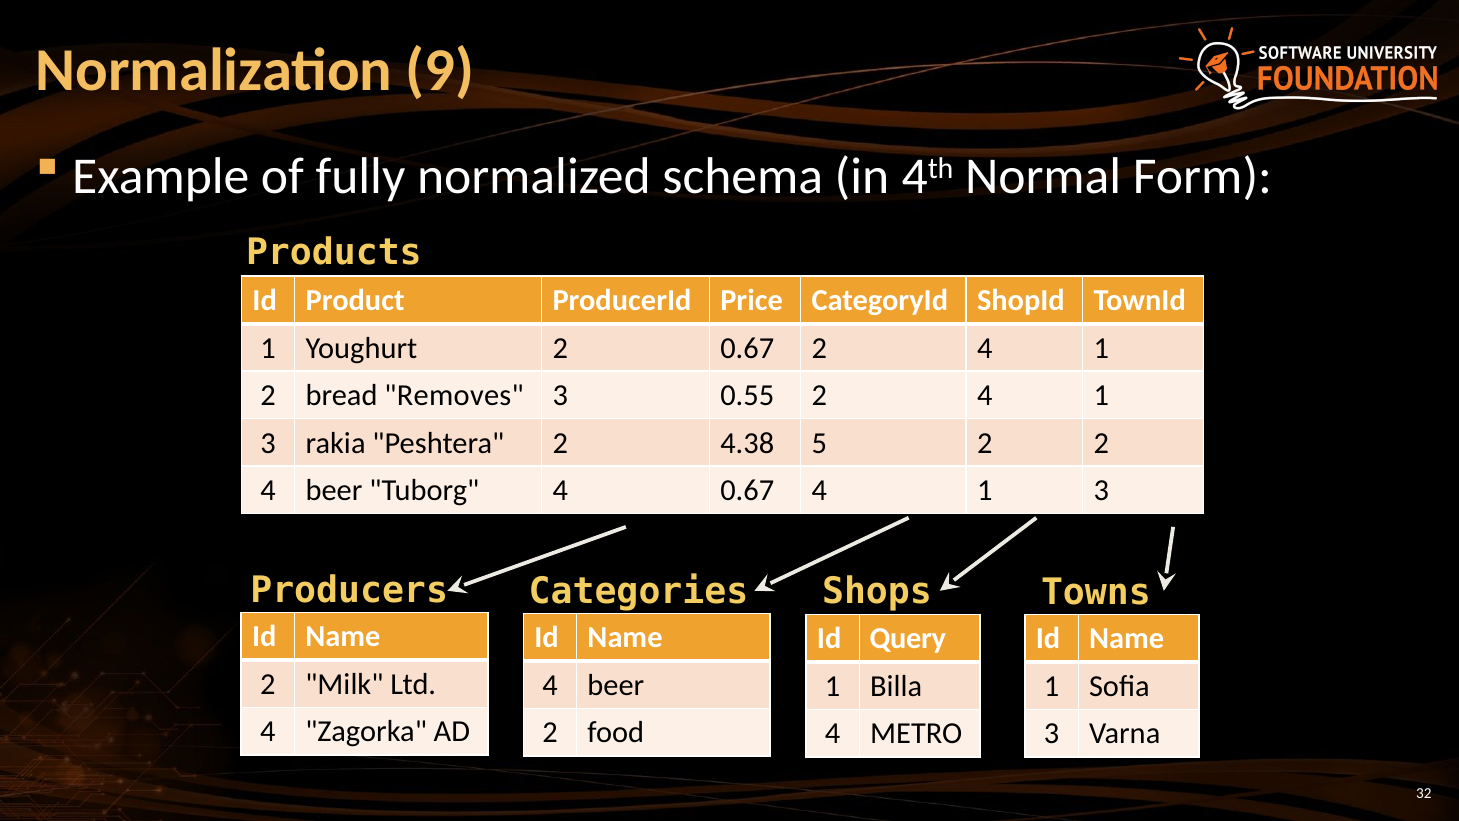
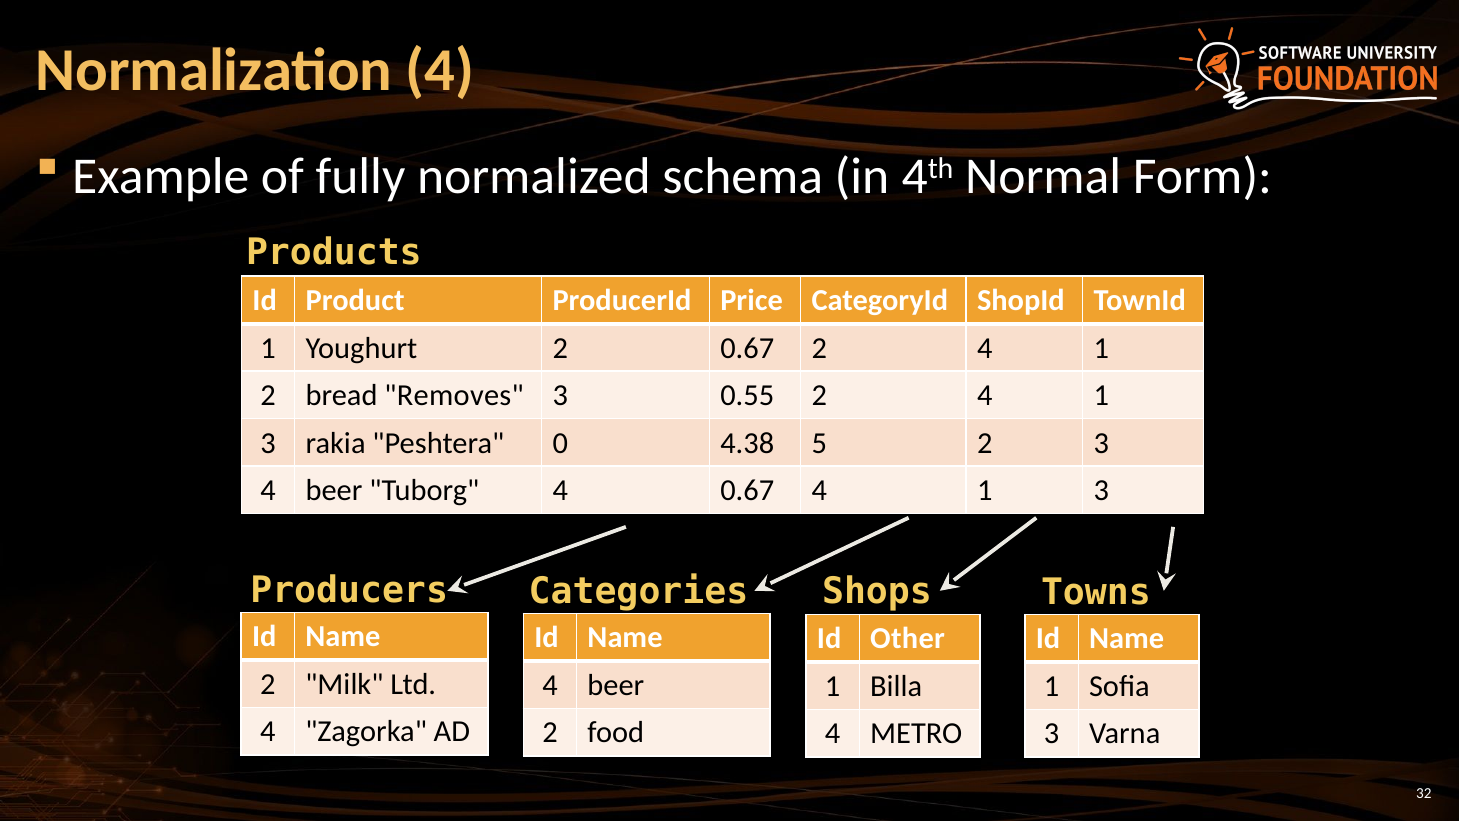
Normalization 9: 9 -> 4 (440, 71)
Peshtera 2: 2 -> 0 (560, 443)
2 2: 2 -> 3 (1101, 443)
Query: Query -> Other (908, 639)
